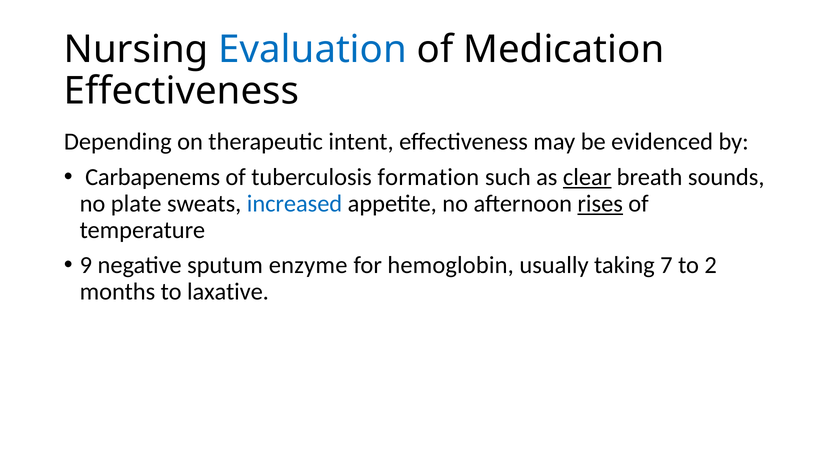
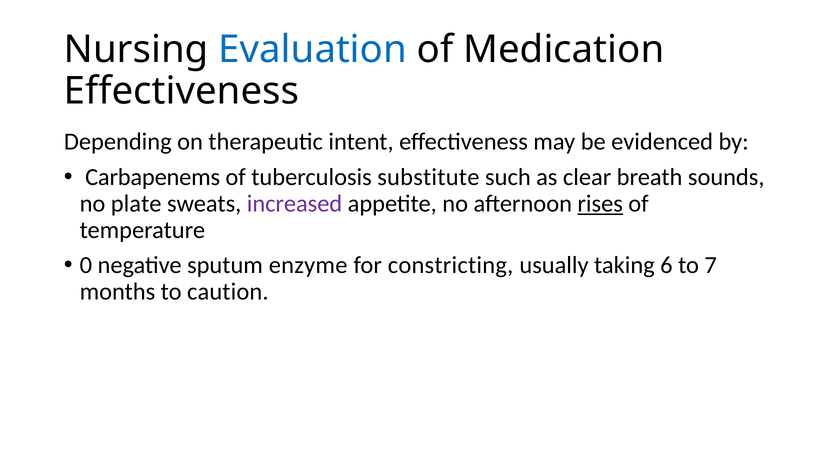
formation: formation -> substitute (428, 177)
clear underline: present -> none (587, 177)
increased colour: blue -> purple (295, 203)
9: 9 -> 0 (86, 265)
hemoglobin: hemoglobin -> constricting (451, 265)
7: 7 -> 6 (666, 265)
2: 2 -> 7 (711, 265)
laxative: laxative -> caution (228, 292)
